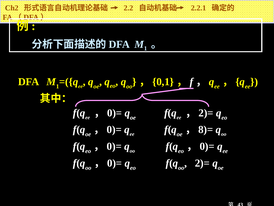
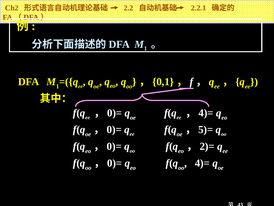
2)=: 2)= -> 4)= (206, 113)
8)=: 8)= -> 5)= (206, 129)
0)=: 0)= -> 2)= (207, 146)
2)=: 2)= -> 4)= (202, 163)
